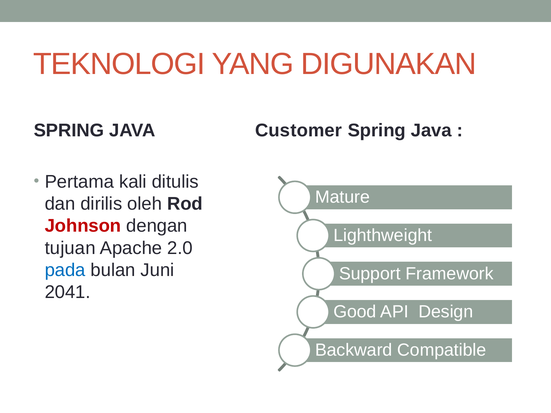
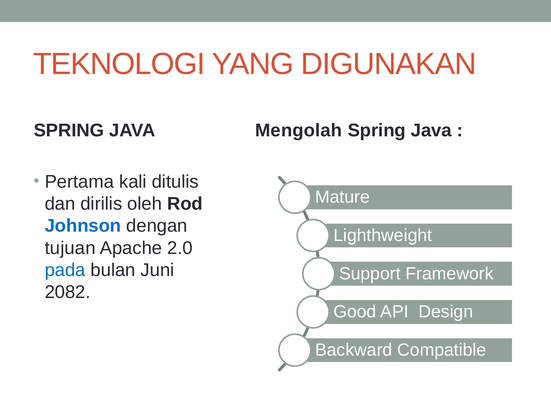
Customer: Customer -> Mengolah (299, 131)
Johnson colour: red -> blue (83, 226)
2041: 2041 -> 2082 (68, 292)
